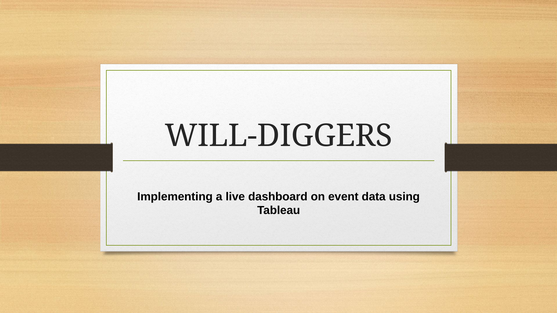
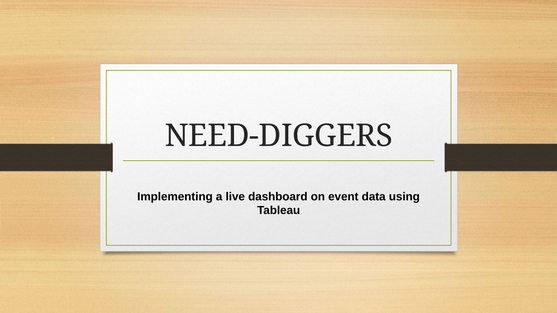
WILL-DIGGERS: WILL-DIGGERS -> NEED-DIGGERS (279, 136)
